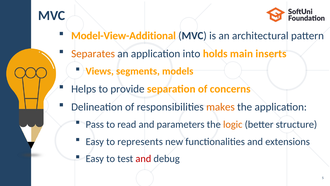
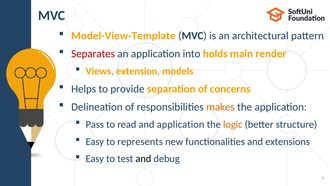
Model-View-Additional: Model-View-Additional -> Model-View-Template (123, 36)
Separates colour: orange -> red (93, 54)
inserts: inserts -> render (271, 54)
segments: segments -> extension (138, 71)
and parameters: parameters -> application (181, 124)
and colour: red -> black (143, 158)
